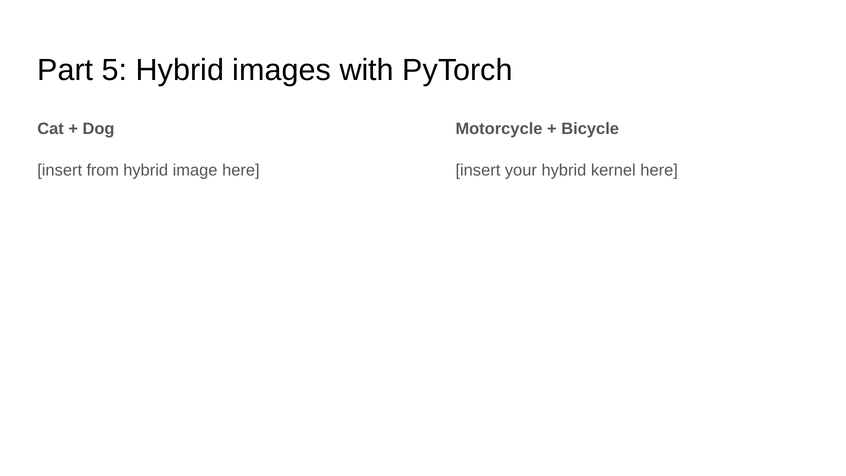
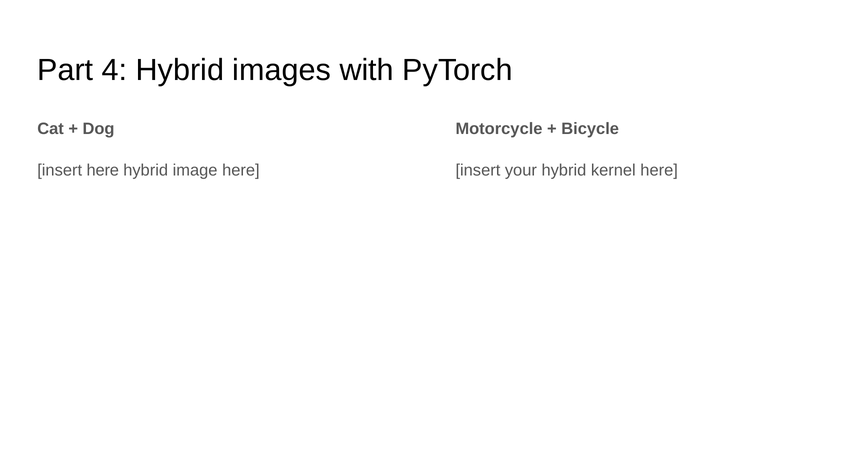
5: 5 -> 4 (115, 70)
insert from: from -> here (103, 170)
